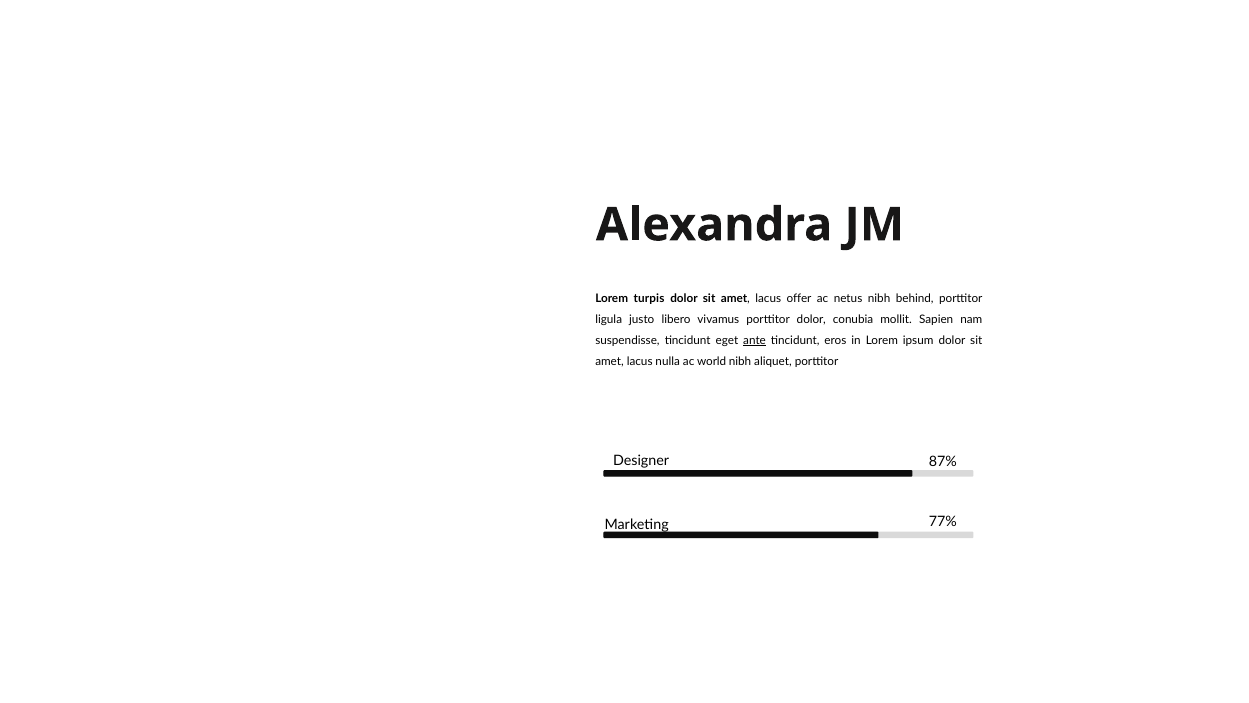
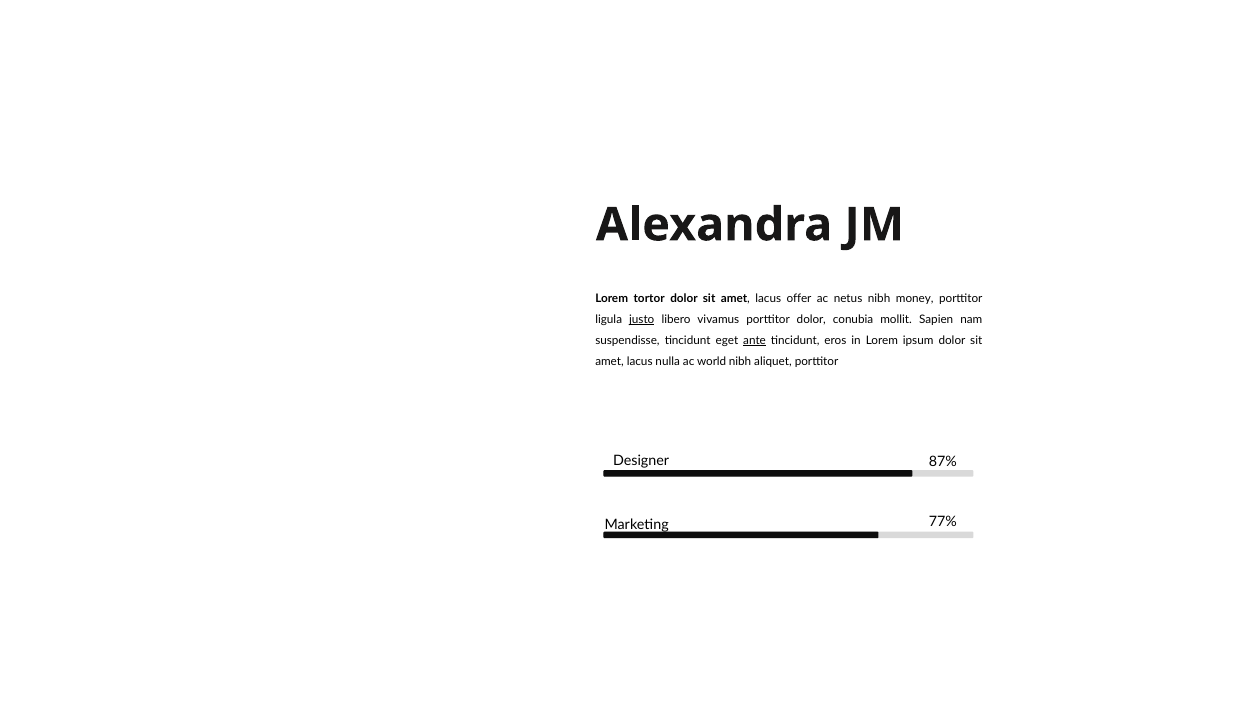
turpis: turpis -> tortor (649, 298)
behind: behind -> money (915, 298)
justo underline: none -> present (642, 319)
